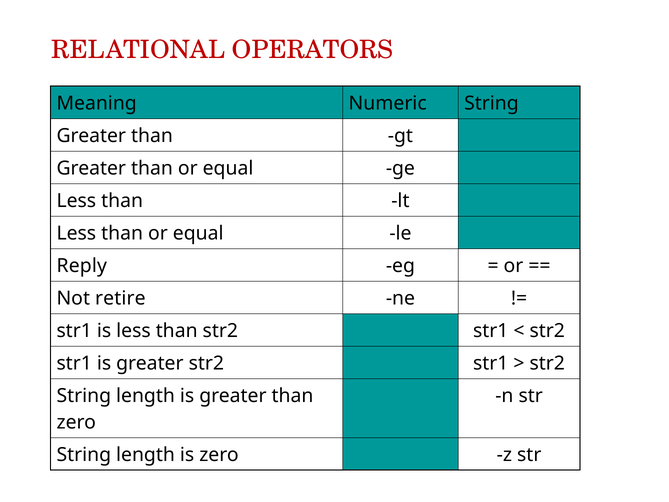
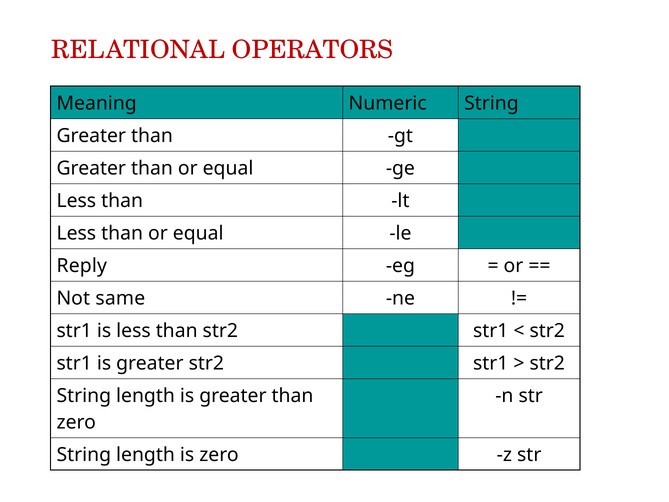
retire: retire -> same (120, 298)
